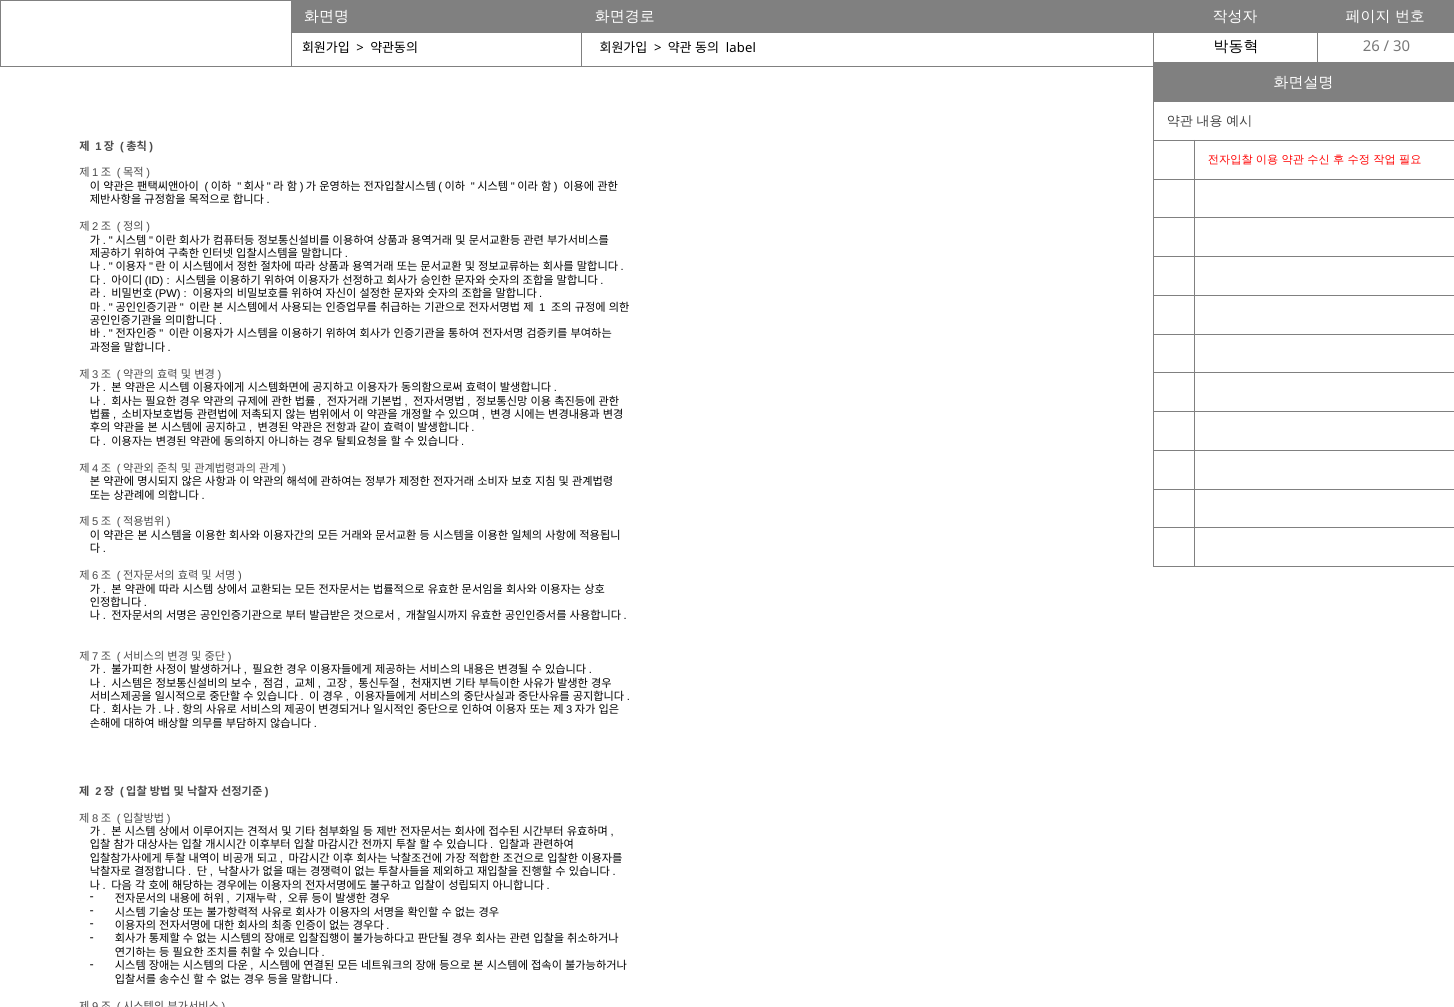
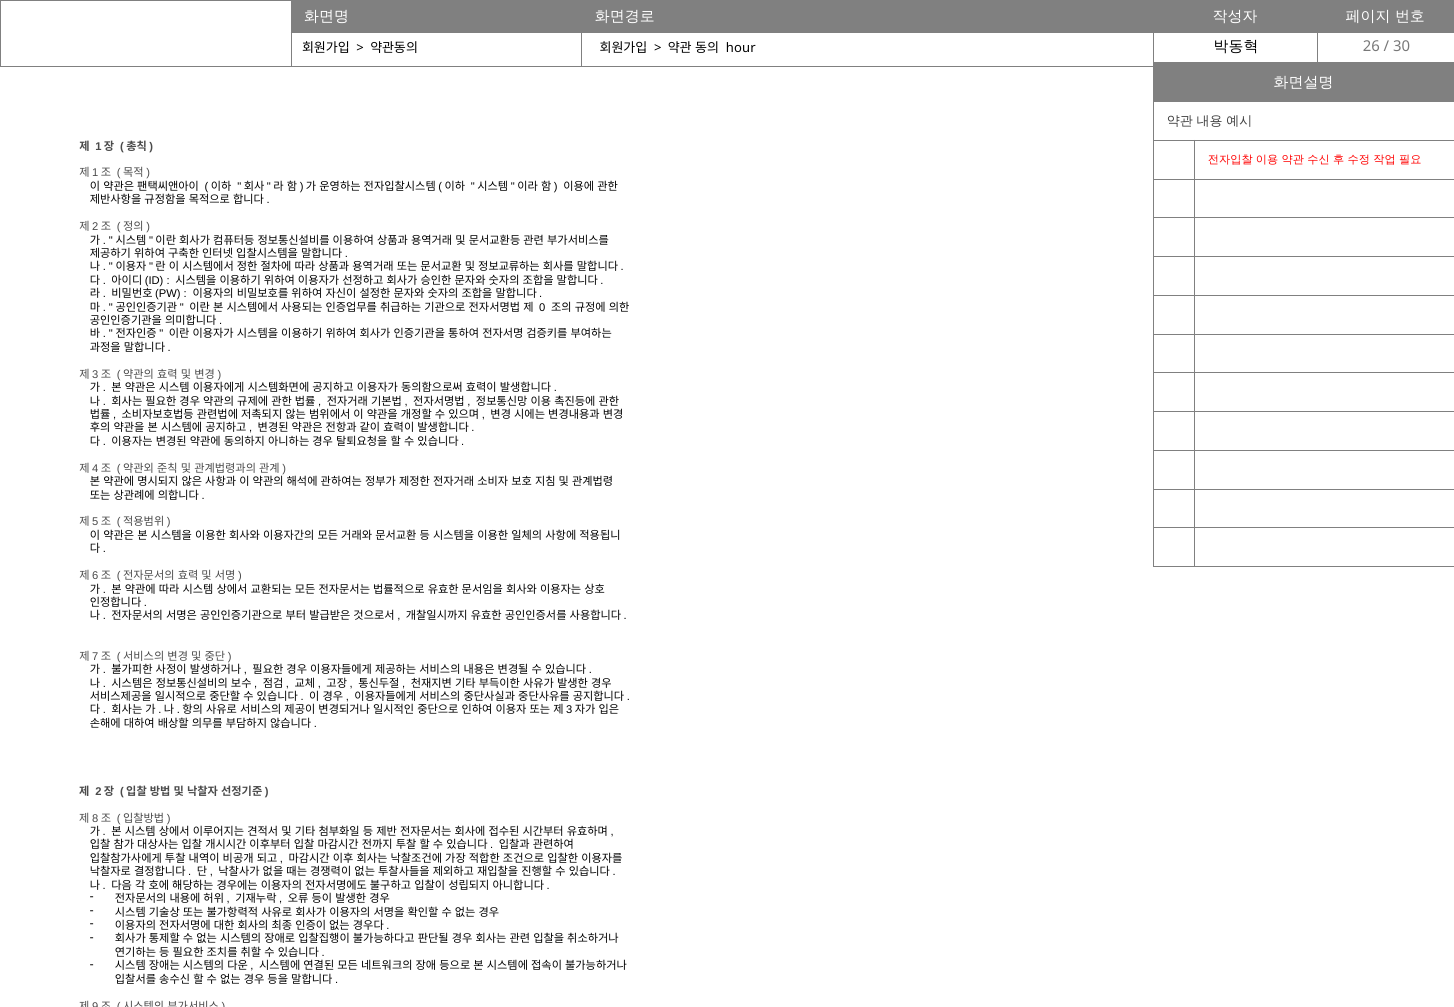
label: label -> hour (741, 48)
1: 1 -> 0 (542, 307)
